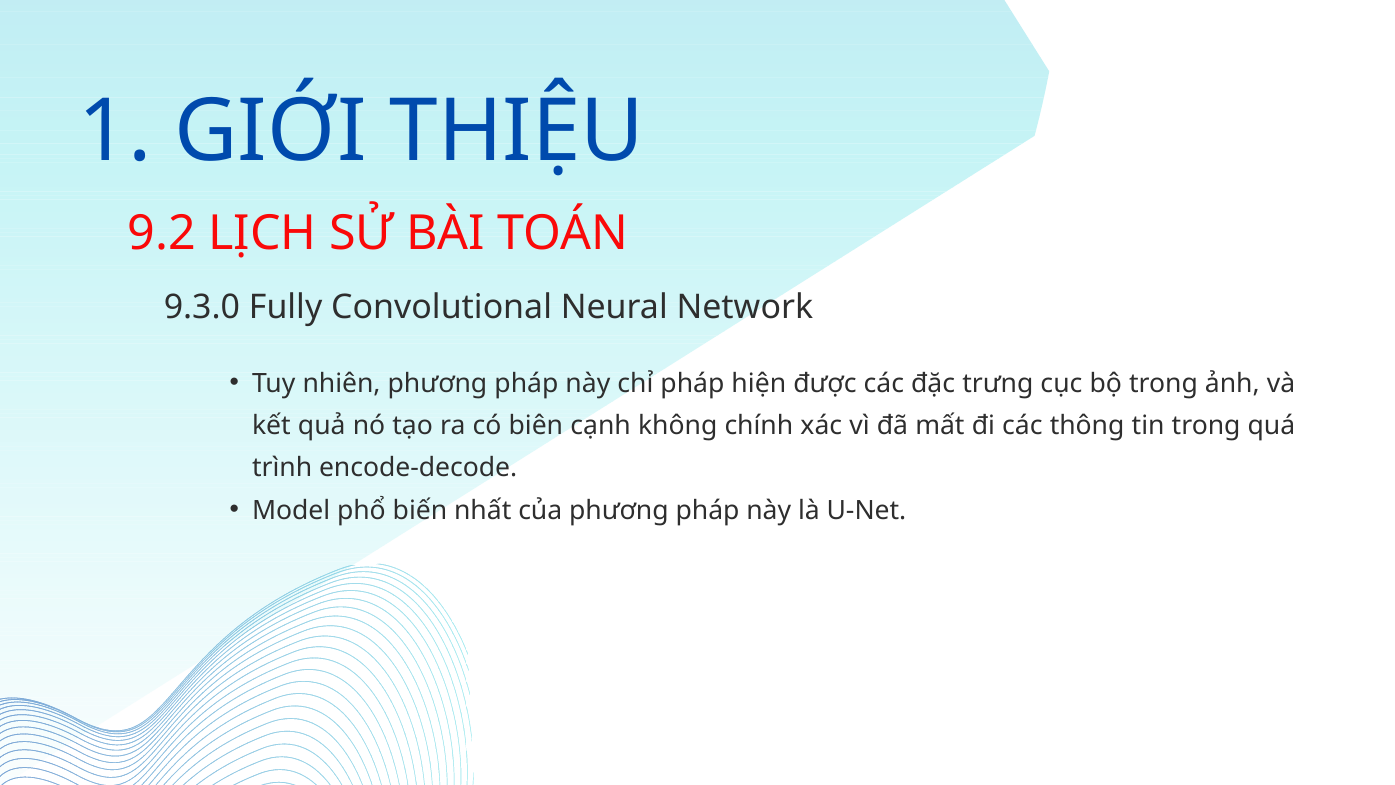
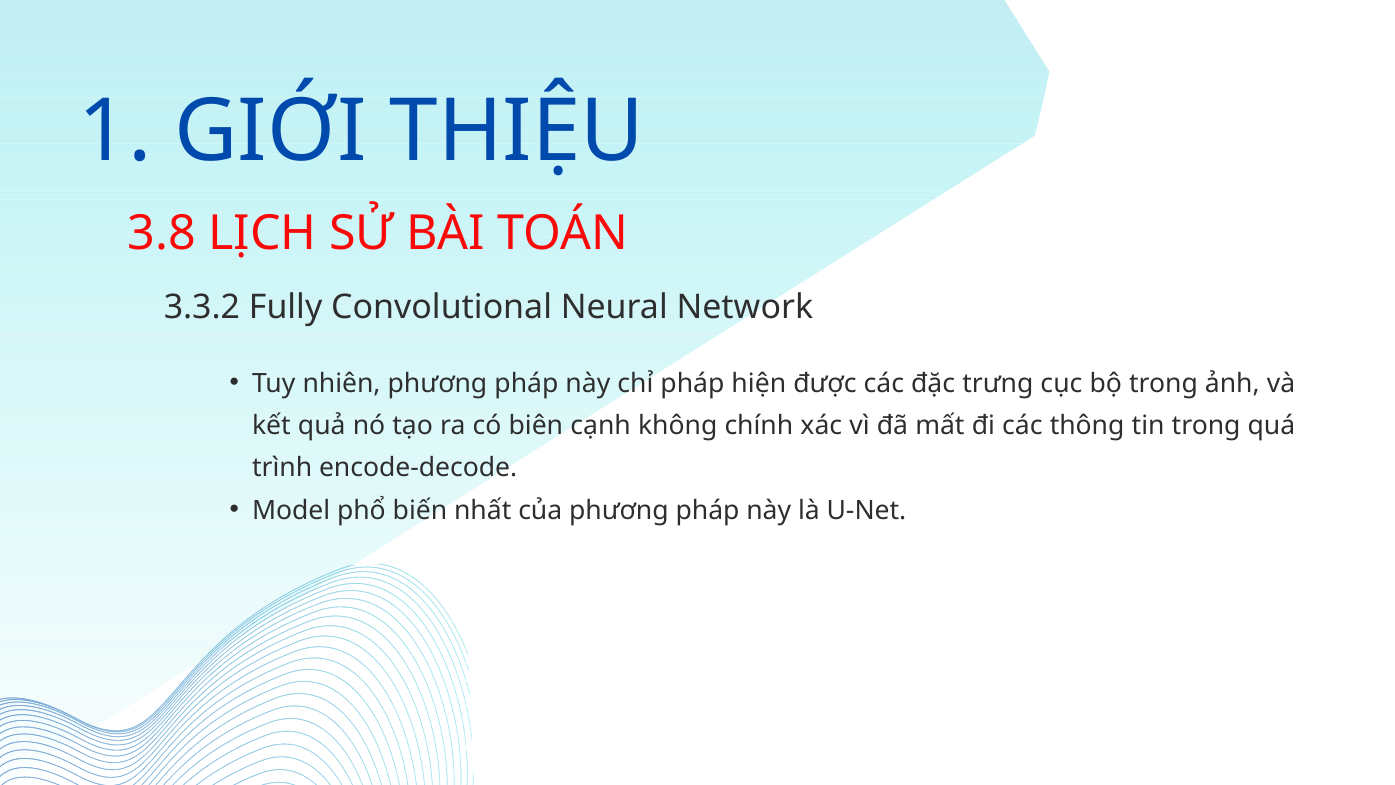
9.2: 9.2 -> 3.8 (162, 234)
9.3.0: 9.3.0 -> 3.3.2 (202, 308)
